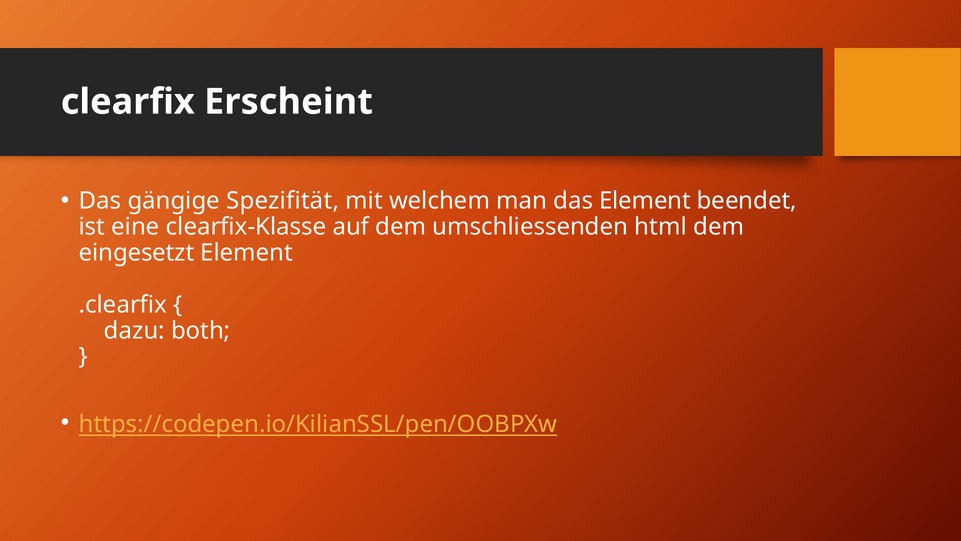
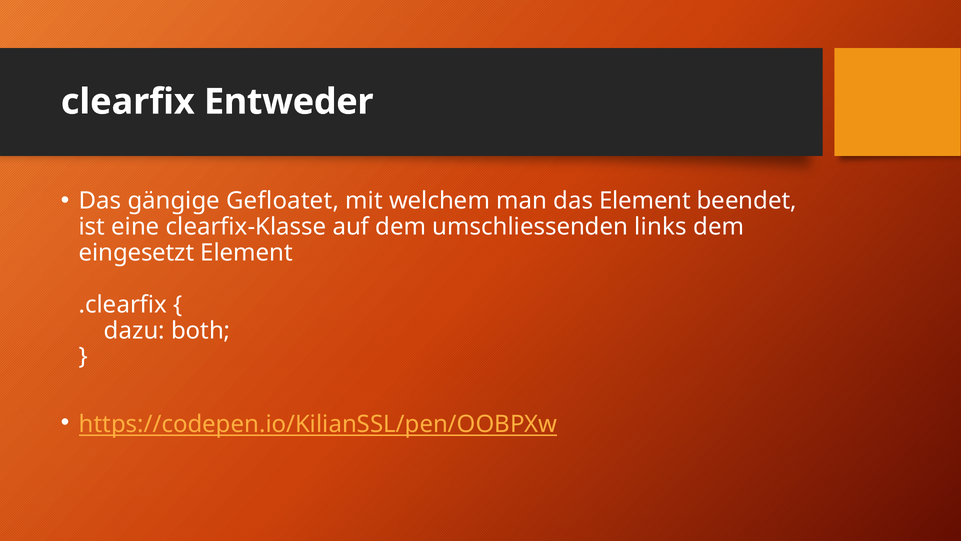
Erscheint: Erscheint -> Entweder (289, 102)
Spezifität: Spezifität -> Gefloatet (283, 201)
html: html -> links (661, 227)
